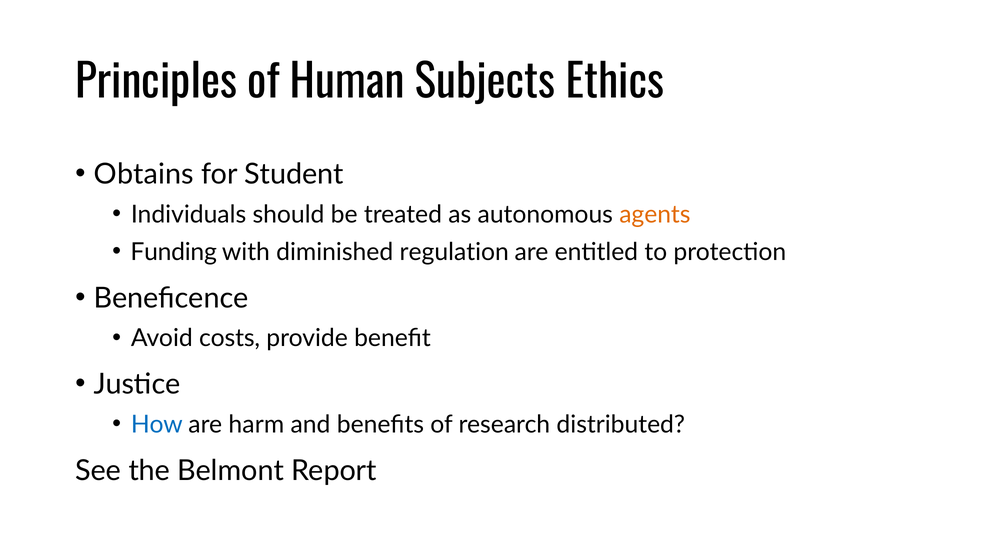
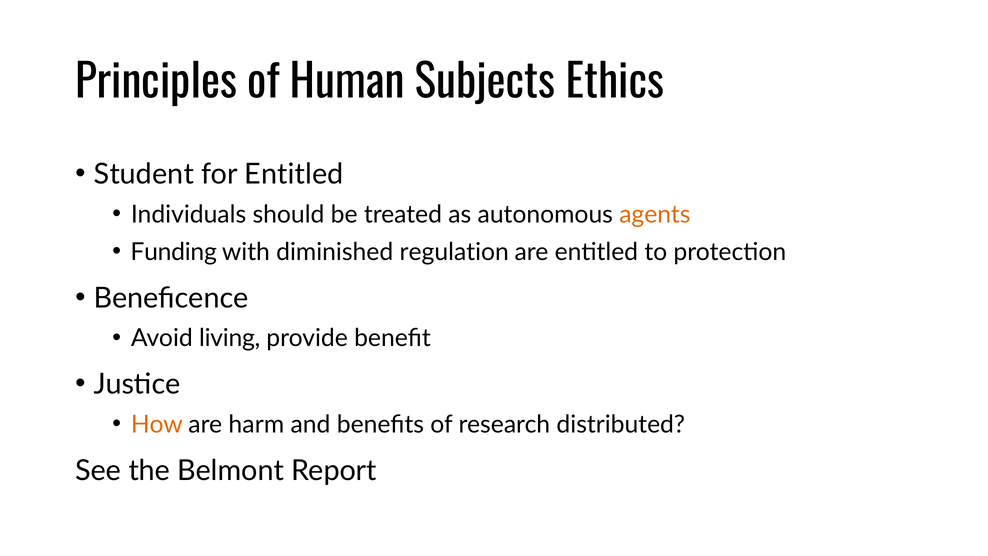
Obtains: Obtains -> Student (144, 174)
for Student: Student -> Entitled (294, 174)
costs: costs -> living (230, 338)
How colour: blue -> orange (157, 424)
